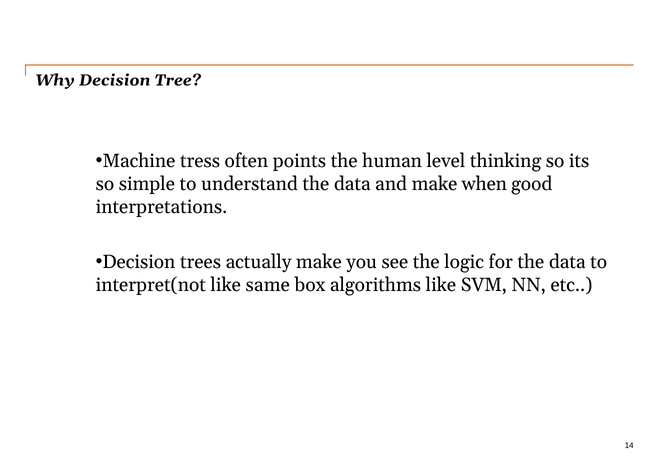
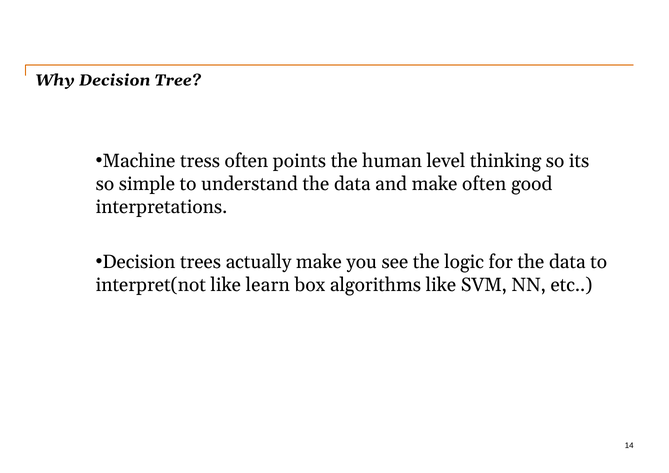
make when: when -> often (484, 184)
same: same -> learn (268, 285)
